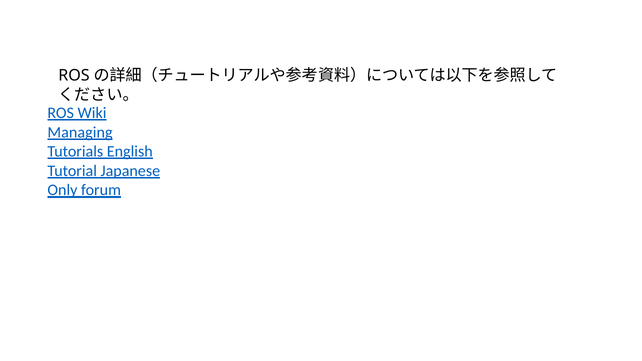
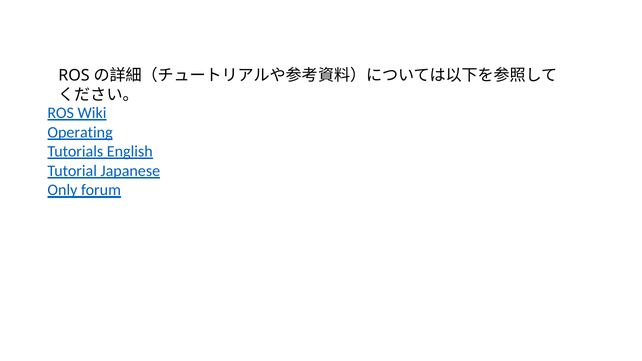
Managing: Managing -> Operating (80, 132)
